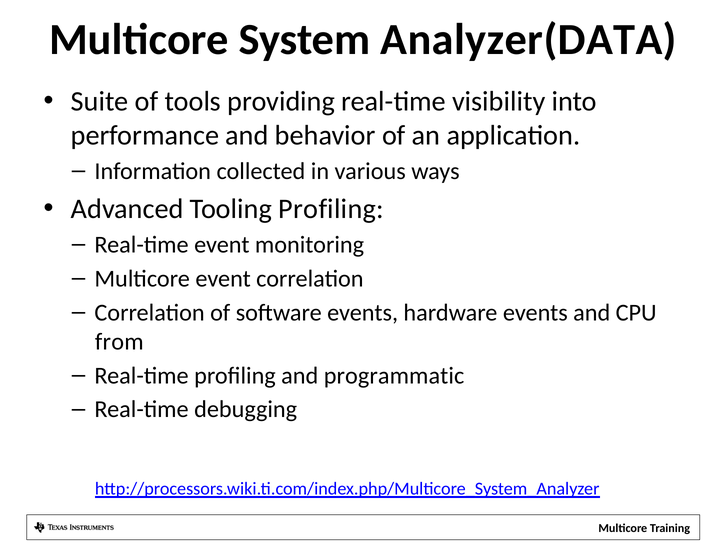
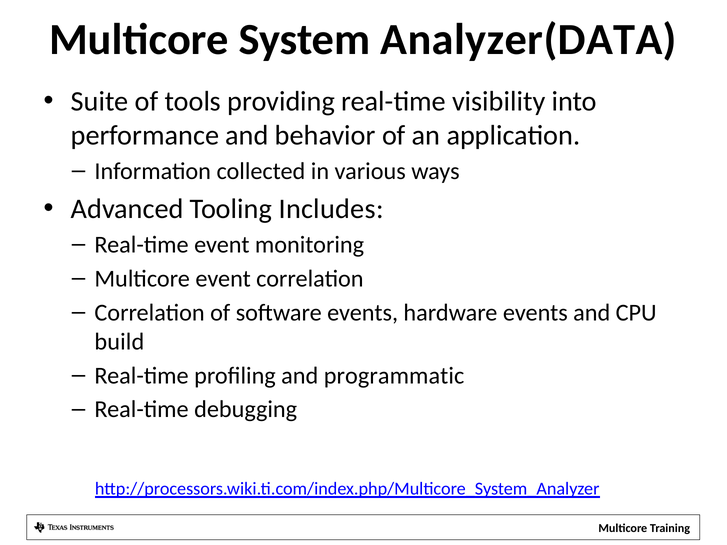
Tooling Profiling: Profiling -> Includes (331, 209)
from: from -> build (119, 342)
